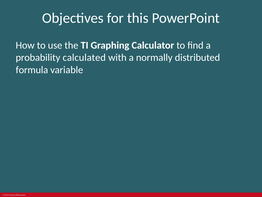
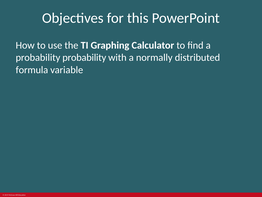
probability calculated: calculated -> probability (84, 57)
